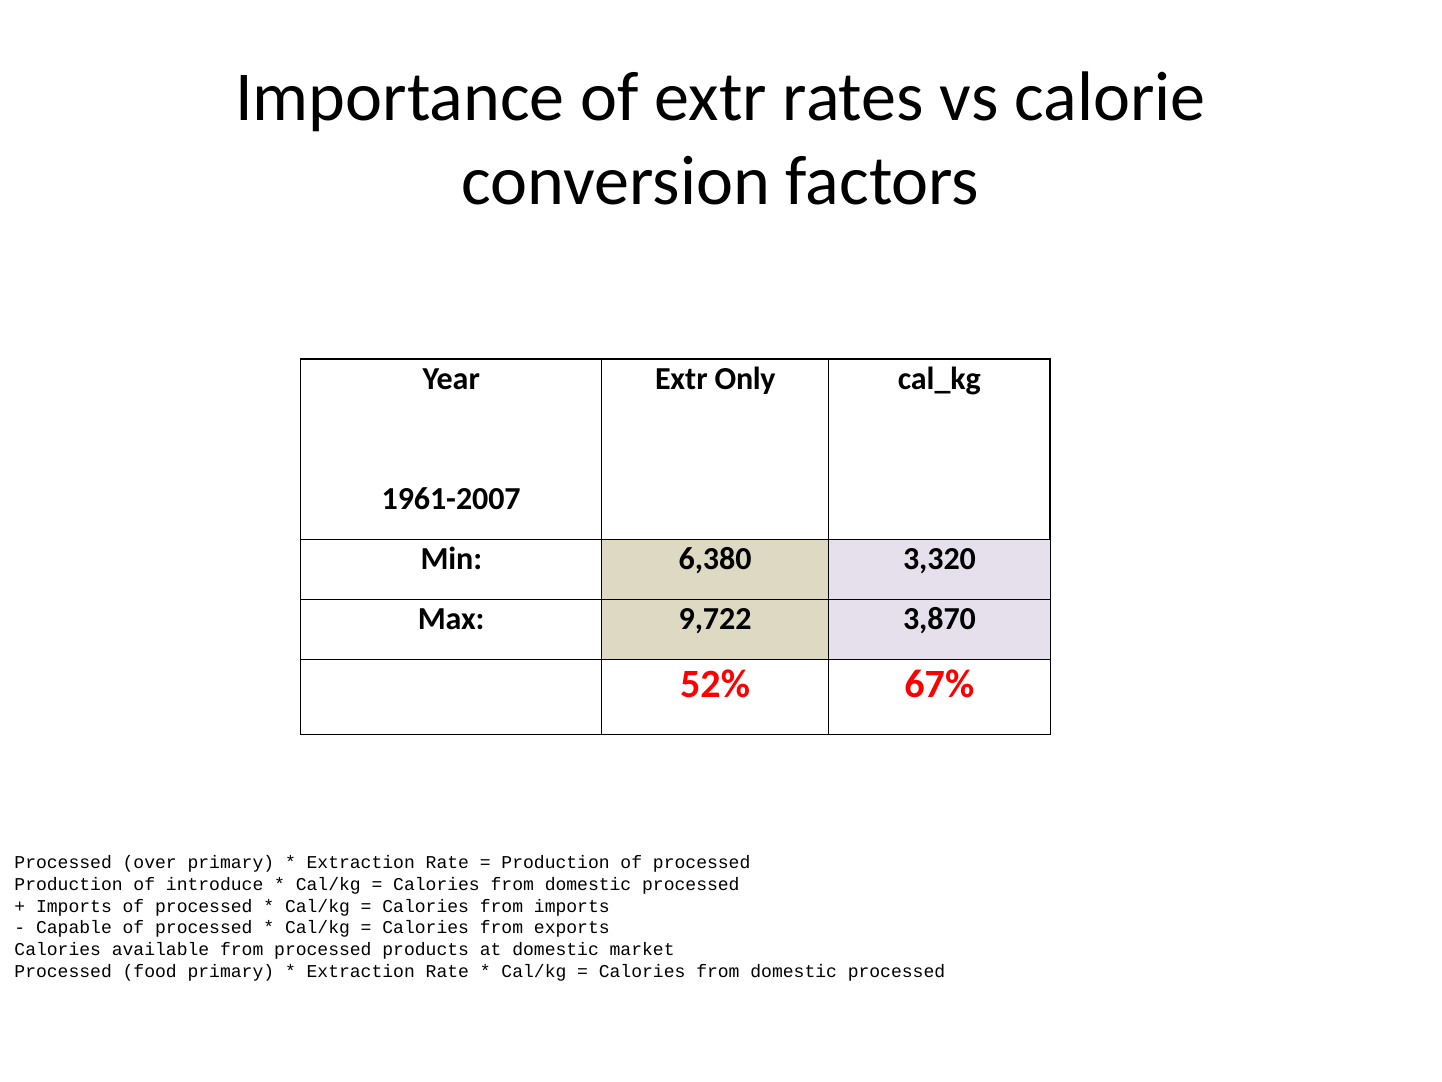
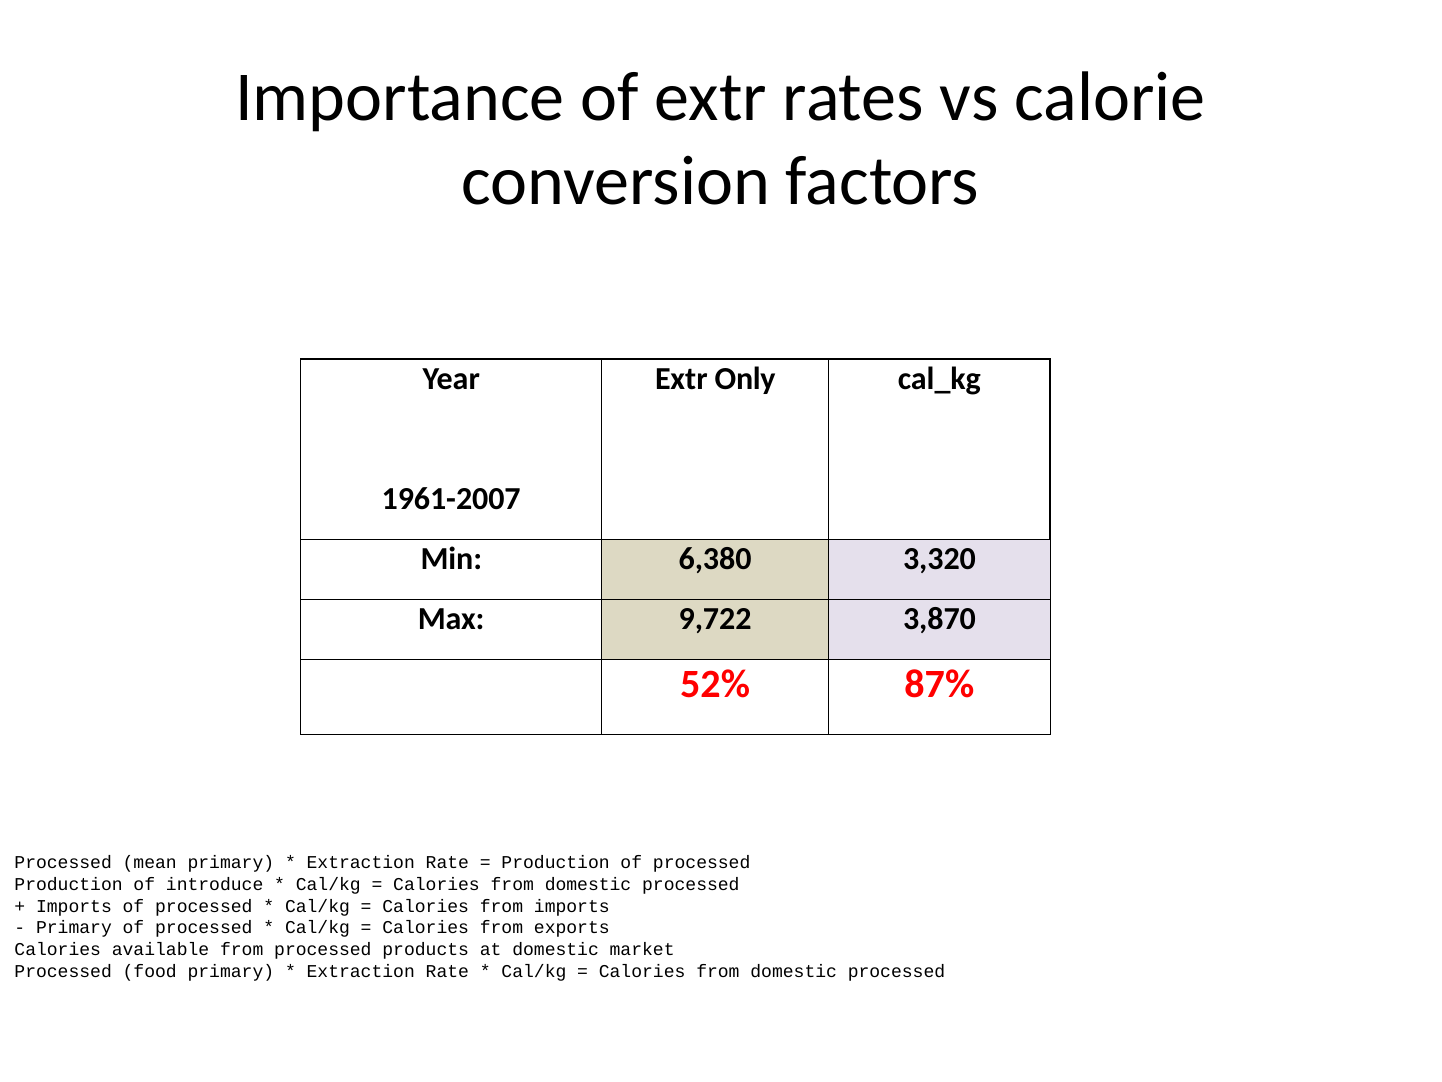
67%: 67% -> 87% (939, 684)
over: over -> mean (150, 862)
Capable: Capable -> Primary (74, 928)
